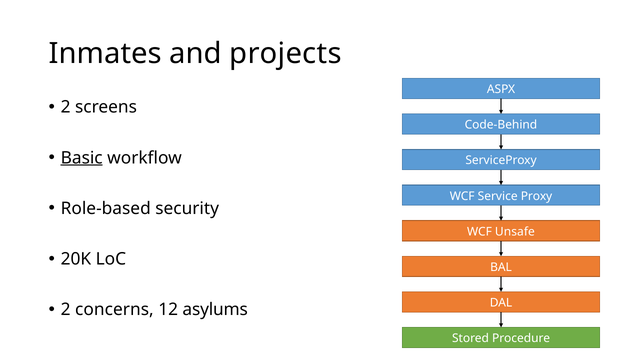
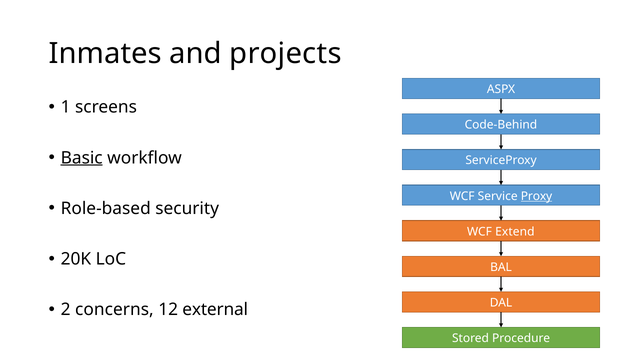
2: 2 -> 1 (66, 107)
Proxy underline: none -> present (537, 196)
Unsafe: Unsafe -> Extend (515, 232)
asylums: asylums -> external (215, 310)
